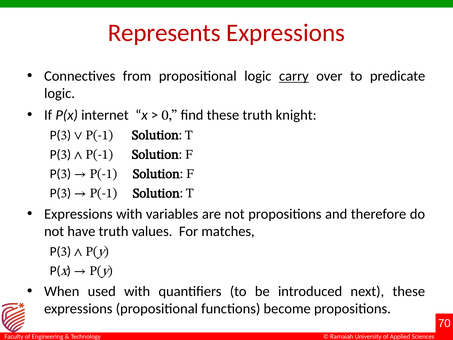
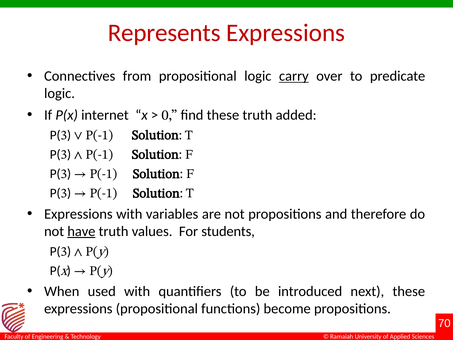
knight: knight -> added (296, 115)
have underline: none -> present (81, 231)
matches: matches -> students (228, 231)
